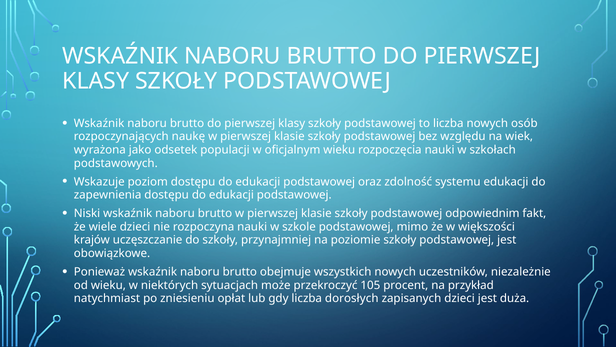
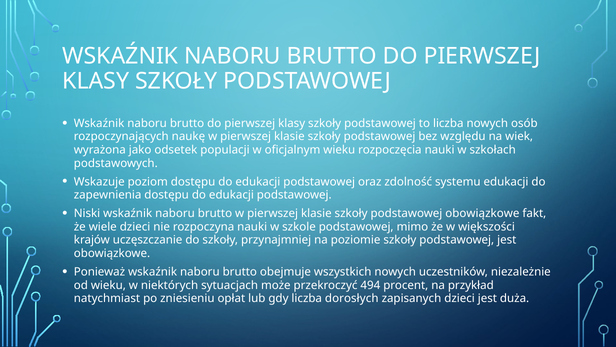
podstawowej odpowiednim: odpowiednim -> obowiązkowe (482, 213)
105: 105 -> 494 (370, 285)
